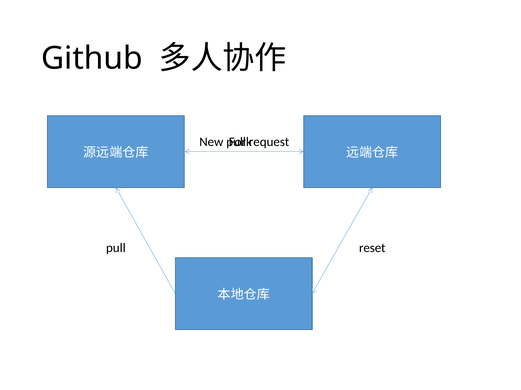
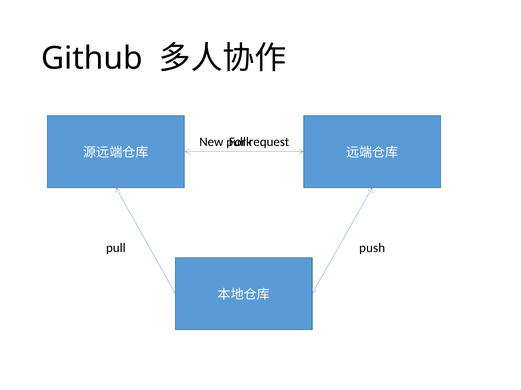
reset: reset -> push (372, 248)
